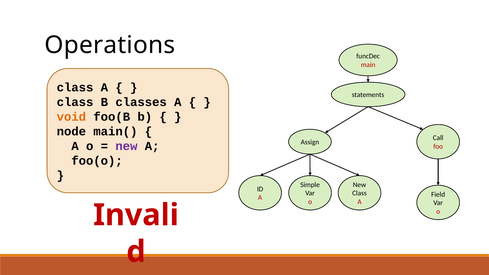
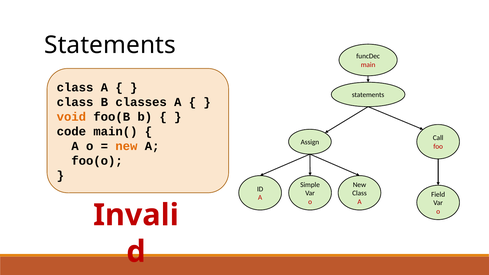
Operations: Operations -> Statements (110, 45)
node: node -> code (71, 132)
new colour: purple -> orange (126, 146)
